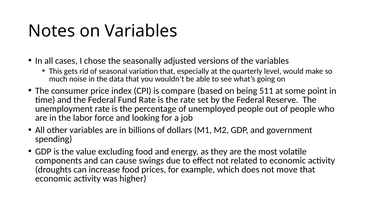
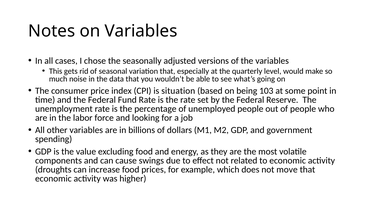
compare: compare -> situation (178, 91)
511: 511 -> 103 (266, 91)
